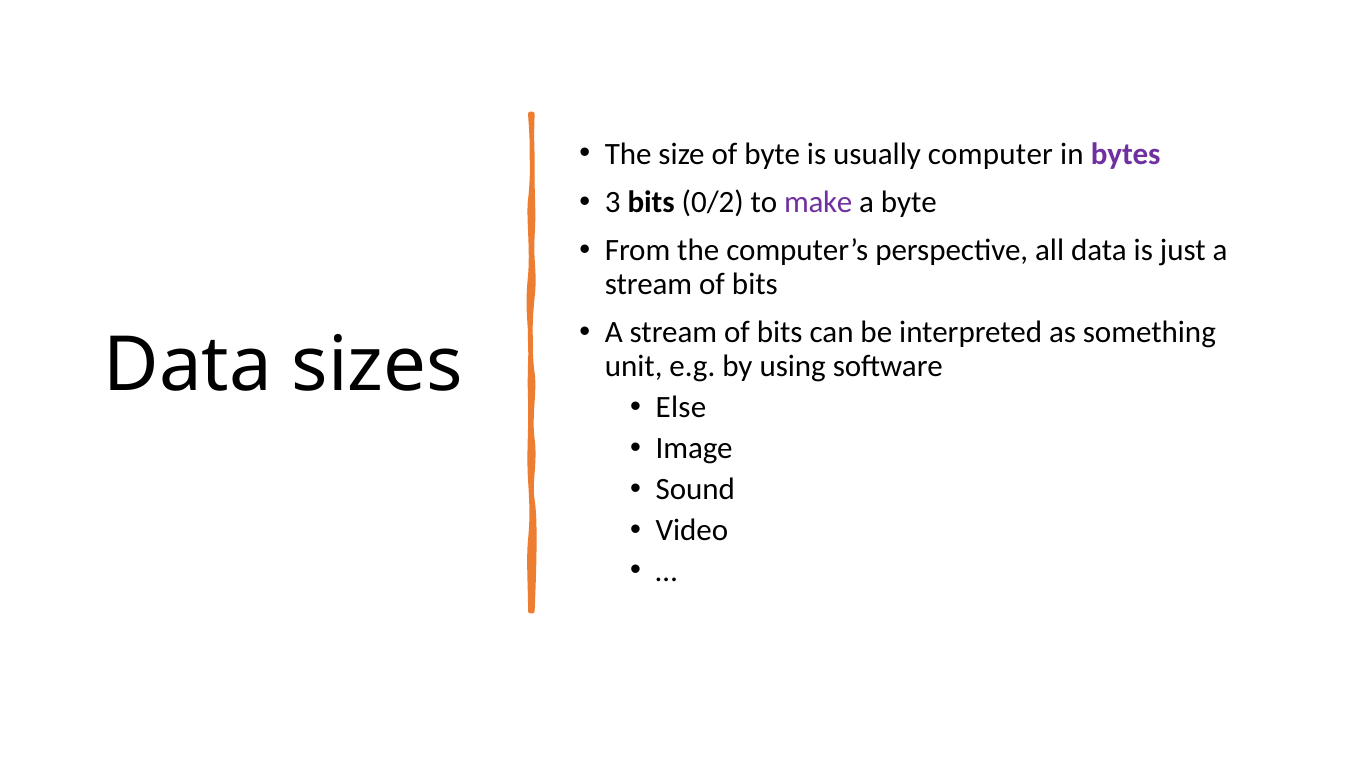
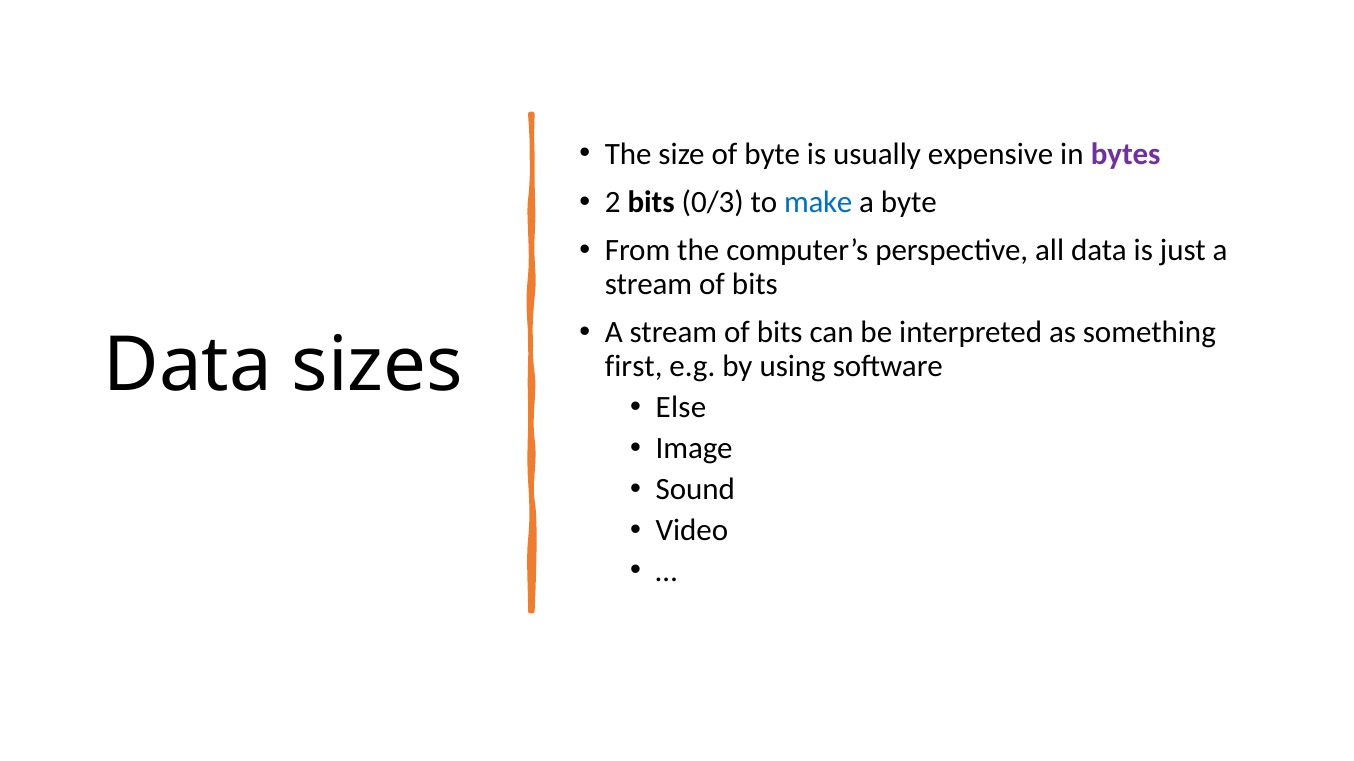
computer: computer -> expensive (991, 154)
3: 3 -> 2 (613, 202)
0/2: 0/2 -> 0/3 (713, 202)
make colour: purple -> blue (818, 202)
unit: unit -> first (634, 366)
